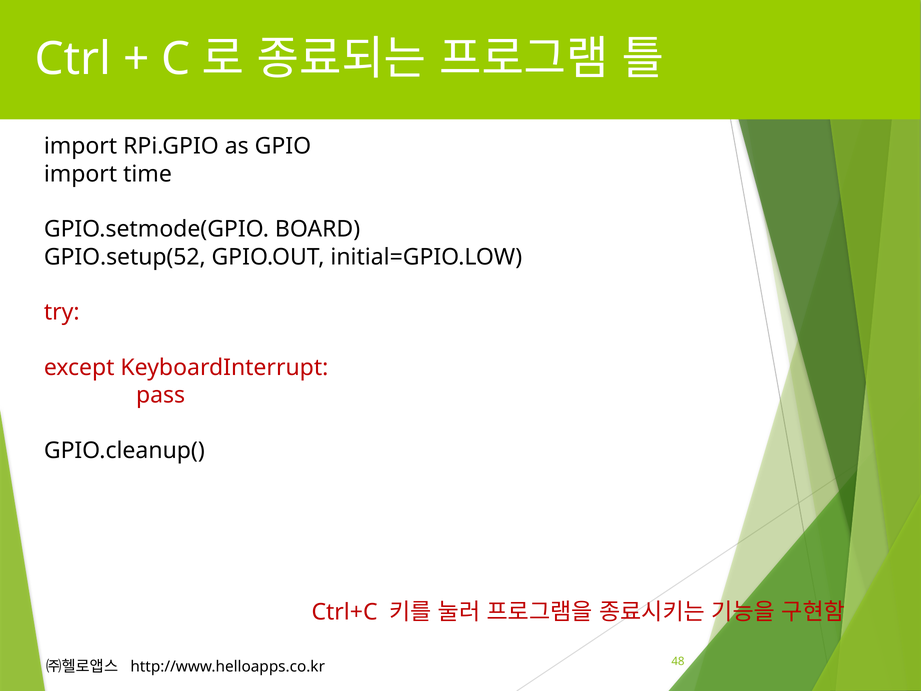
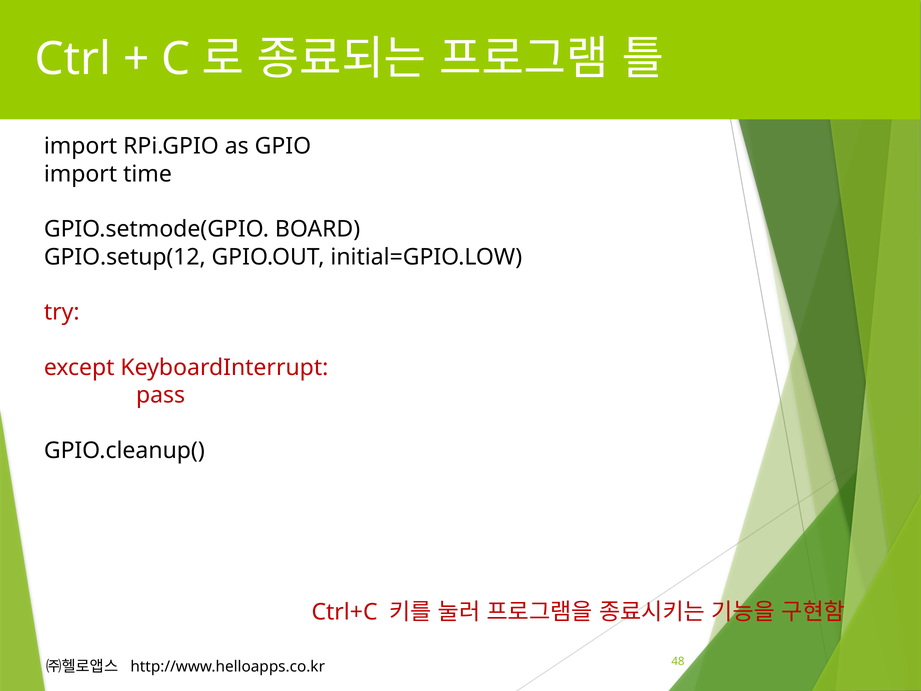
GPIO.setup(52: GPIO.setup(52 -> GPIO.setup(12 (125, 257)
